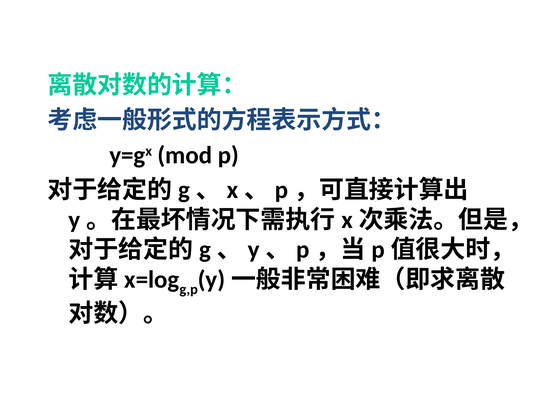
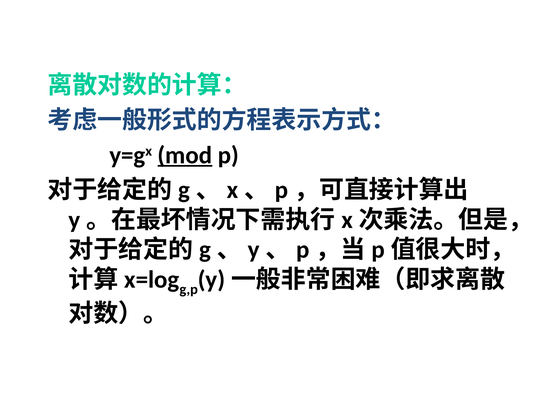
mod underline: none -> present (185, 155)
